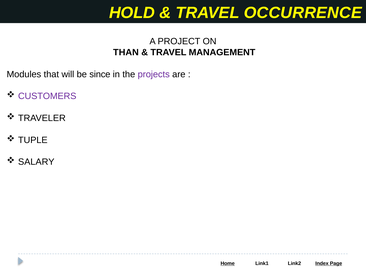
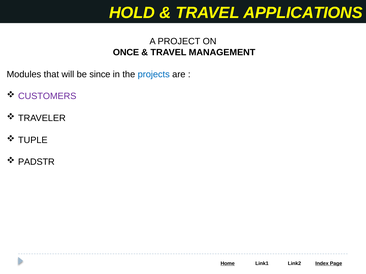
OCCURRENCE: OCCURRENCE -> APPLICATIONS (303, 13)
THAN: THAN -> ONCE (126, 52)
projects colour: purple -> blue (154, 74)
SALARY: SALARY -> PADSTR (36, 162)
